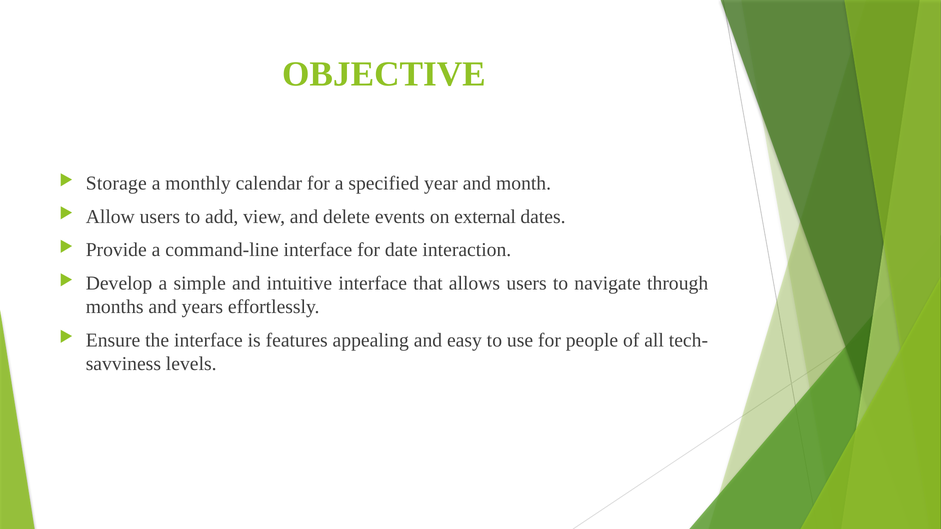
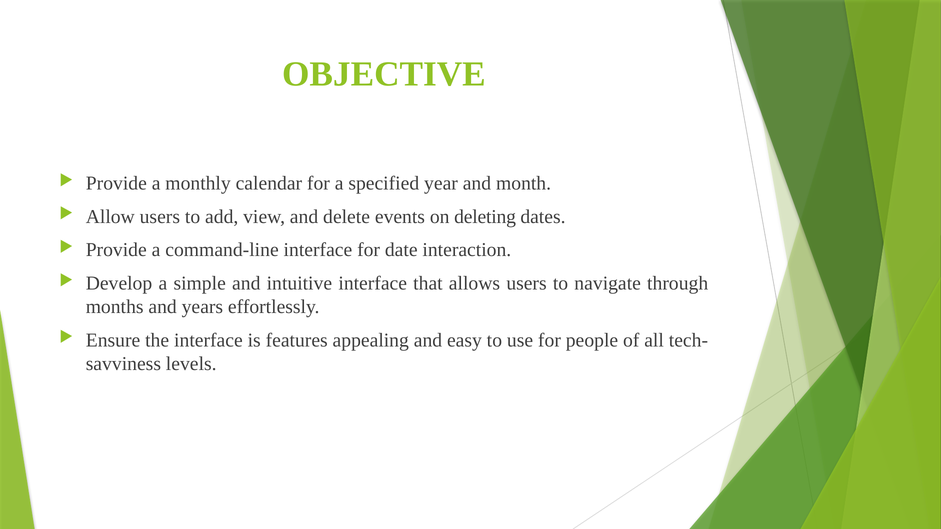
Storage: Storage -> Provide (116, 183)
external: external -> deleting (485, 217)
